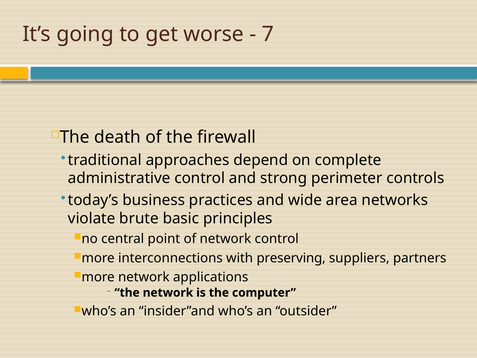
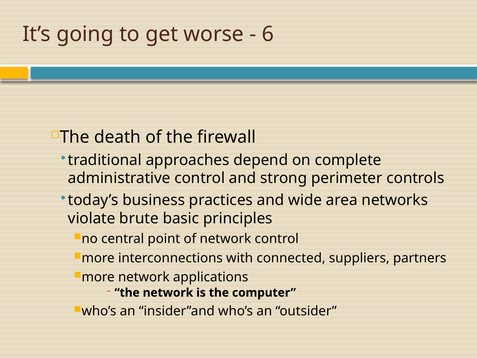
7: 7 -> 6 (268, 34)
preserving: preserving -> connected (291, 258)
